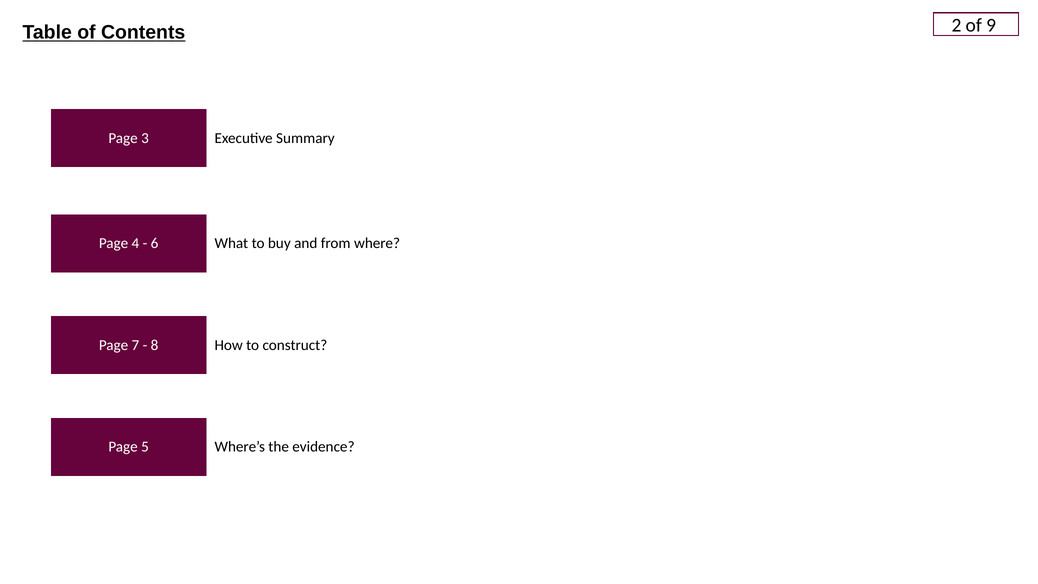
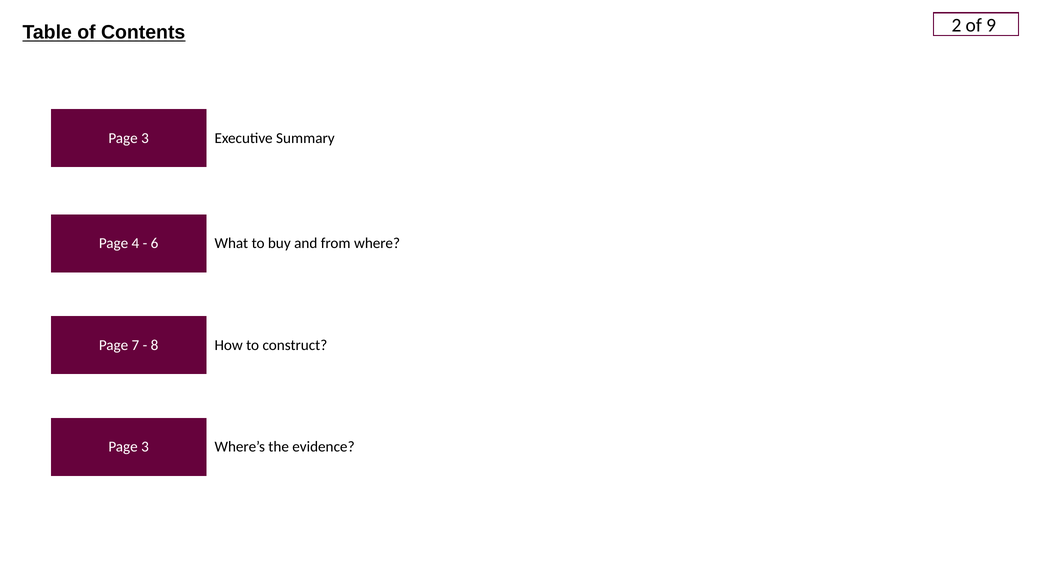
5: 5 -> 3 (145, 447)
